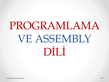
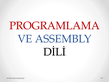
DİLİ colour: red -> black (54, 52)
